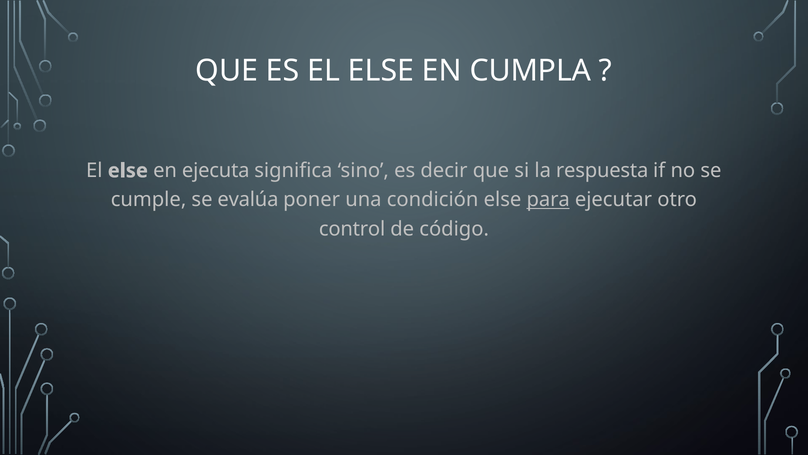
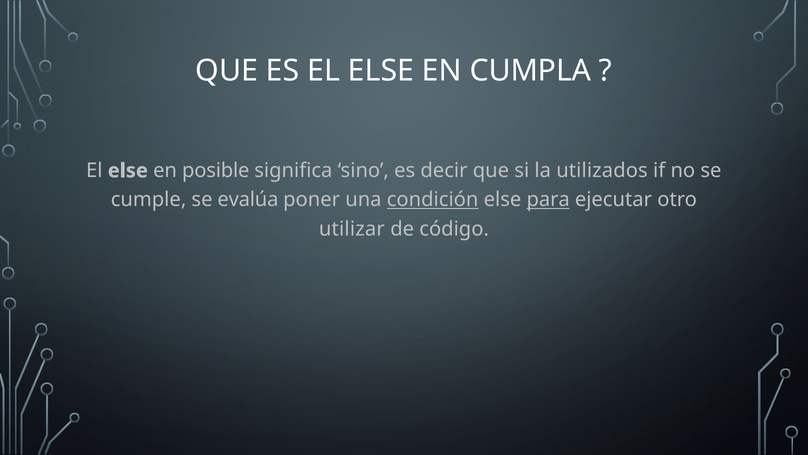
ejecuta: ejecuta -> posible (216, 171)
respuesta: respuesta -> utilizados (602, 171)
condición underline: none -> present (433, 200)
control: control -> utilizar (352, 229)
